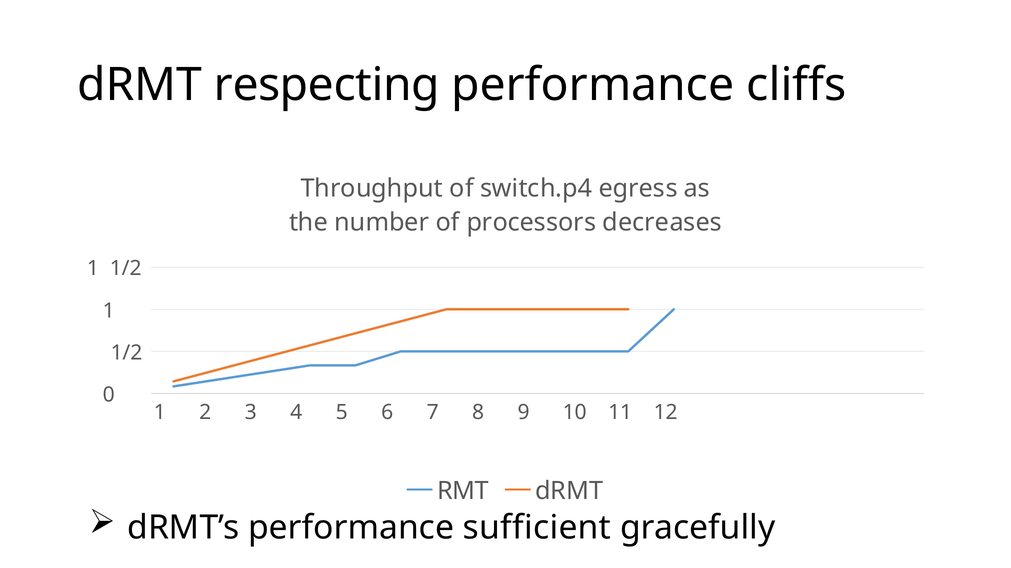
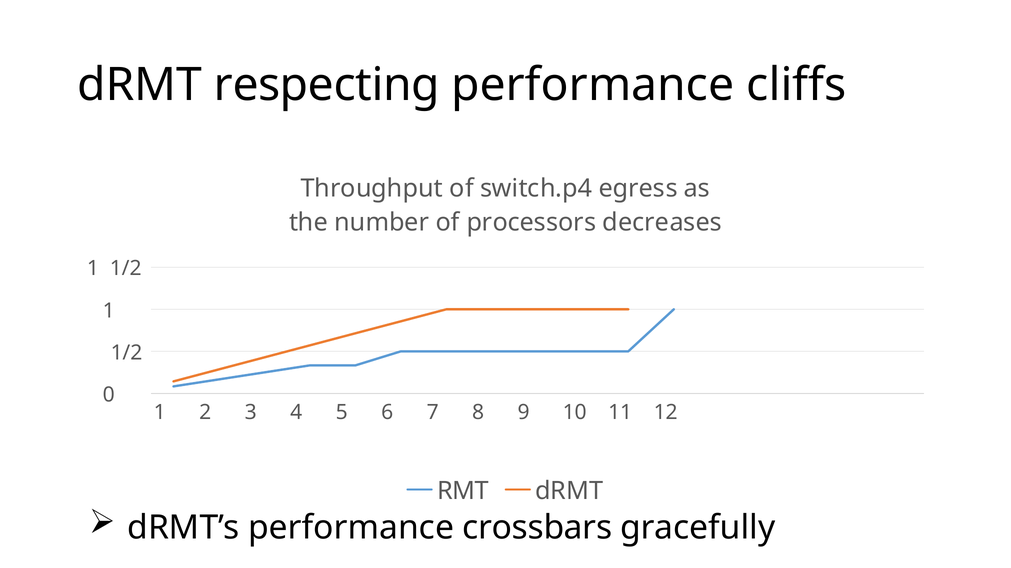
sufficient: sufficient -> crossbars (537, 528)
